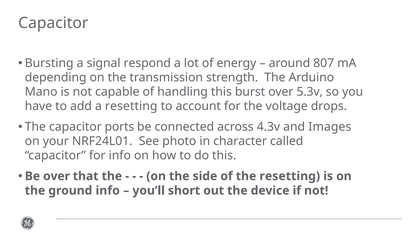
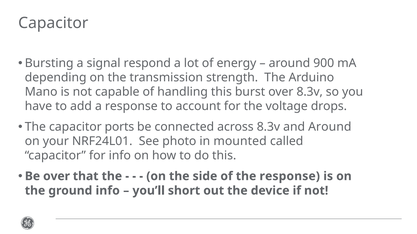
807: 807 -> 900 (324, 63)
over 5.3v: 5.3v -> 8.3v (310, 92)
a resetting: resetting -> response (131, 107)
across 4.3v: 4.3v -> 8.3v (268, 127)
and Images: Images -> Around (330, 127)
character: character -> mounted (240, 142)
the resetting: resetting -> response (290, 177)
